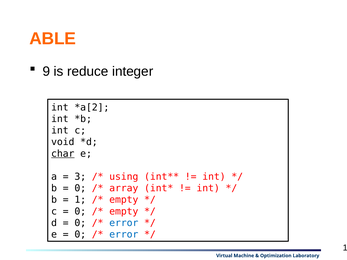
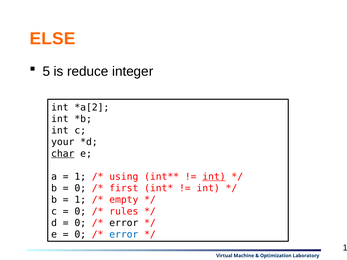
ABLE: ABLE -> ELSE (53, 39)
9: 9 -> 5 (46, 72)
void: void -> your (63, 142)
3: 3 -> 1 (80, 177)
int underline: none -> present (214, 177)
array: array -> first (124, 188)
empty: empty -> rules (124, 212)
error colour: blue -> black (124, 223)
